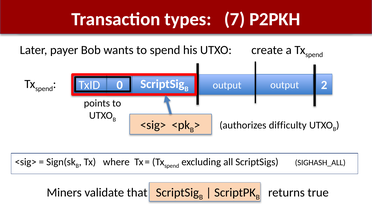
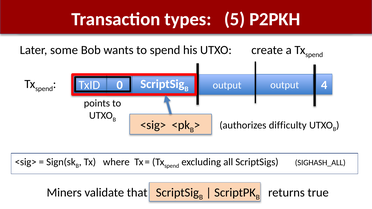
7: 7 -> 5 (235, 19)
payer: payer -> some (64, 50)
2: 2 -> 4 (324, 85)
